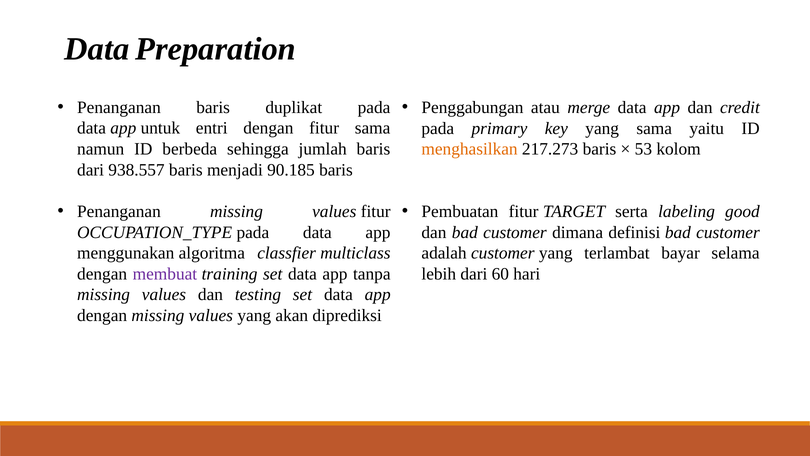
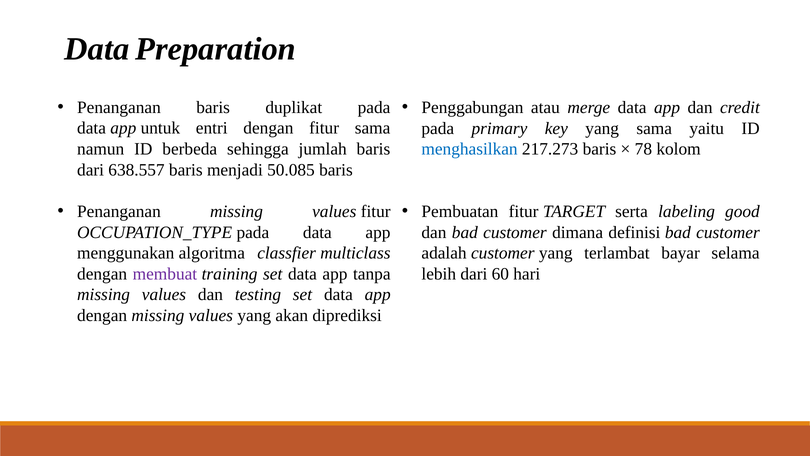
menghasilkan colour: orange -> blue (470, 149)
53: 53 -> 78 (643, 149)
938.557: 938.557 -> 638.557 (137, 170)
90.185: 90.185 -> 50.085 (291, 170)
